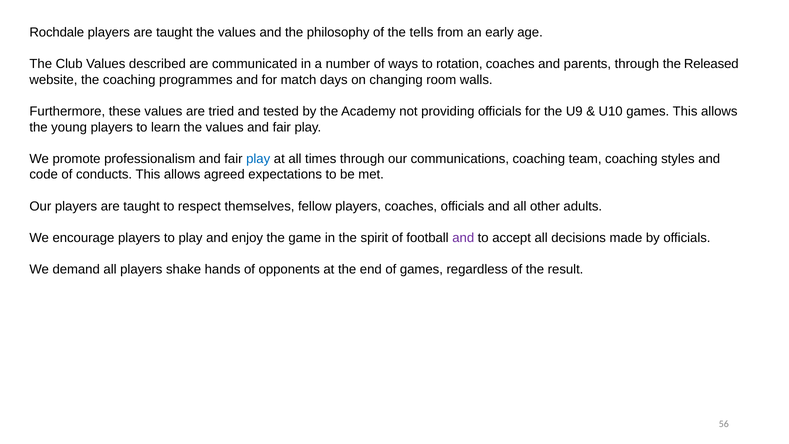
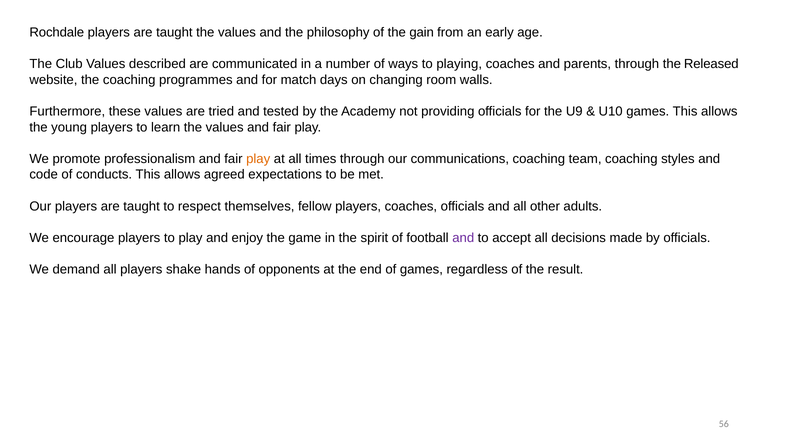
tells: tells -> gain (422, 33)
rotation: rotation -> playing (459, 64)
play colour: blue -> orange (258, 159)
